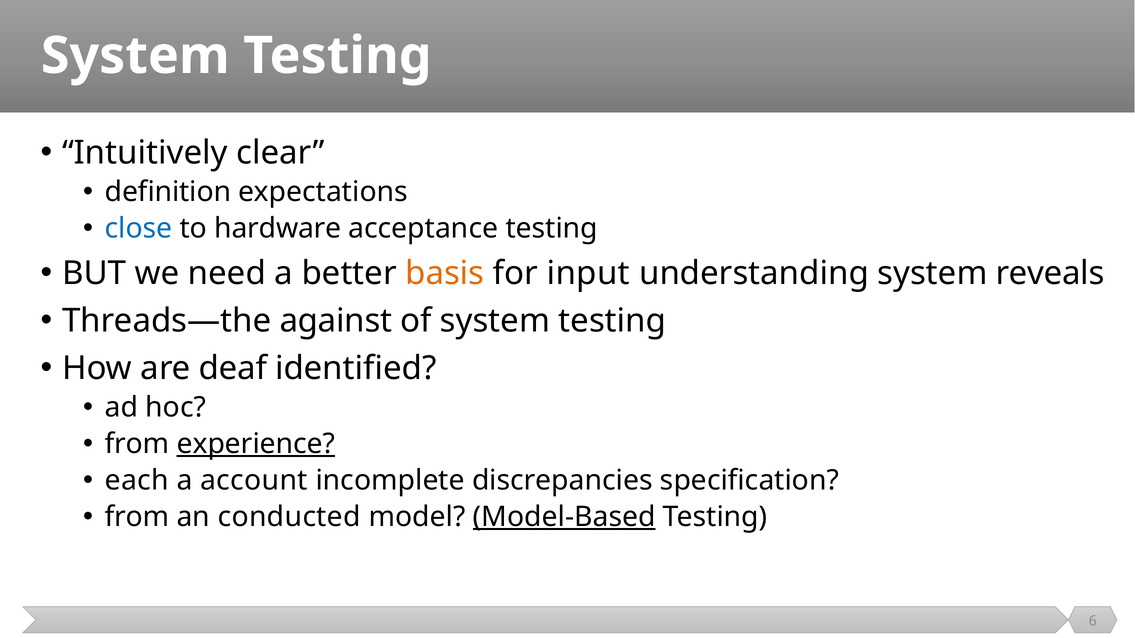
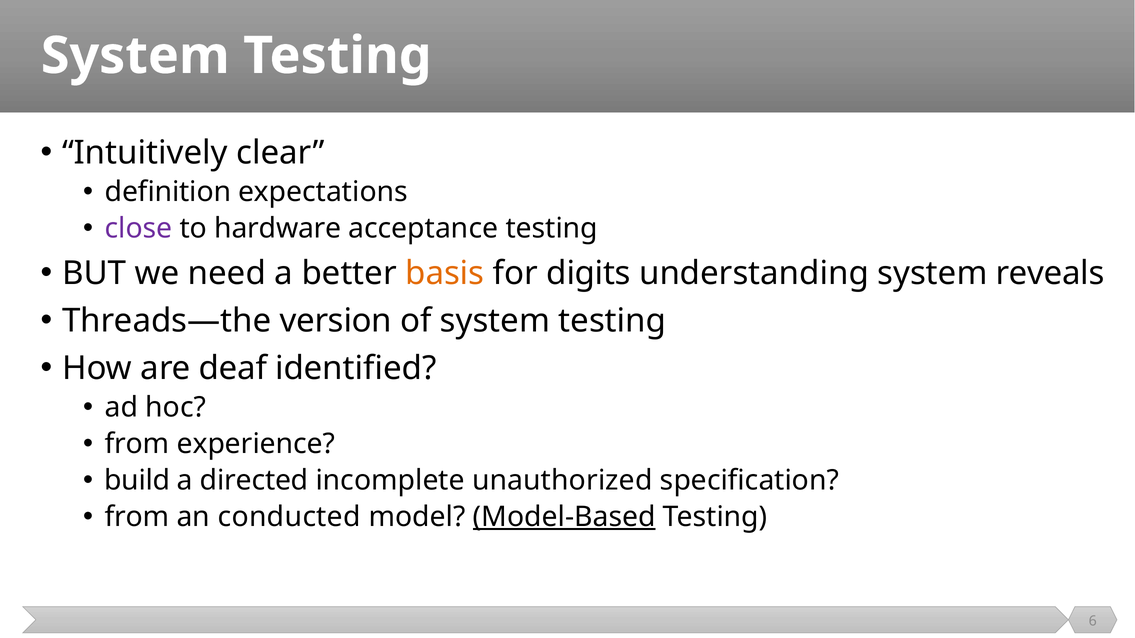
close colour: blue -> purple (139, 229)
input: input -> digits (589, 273)
against: against -> version (336, 321)
experience underline: present -> none (256, 444)
each: each -> build (137, 481)
account: account -> directed (254, 481)
discrepancies: discrepancies -> unauthorized (562, 481)
